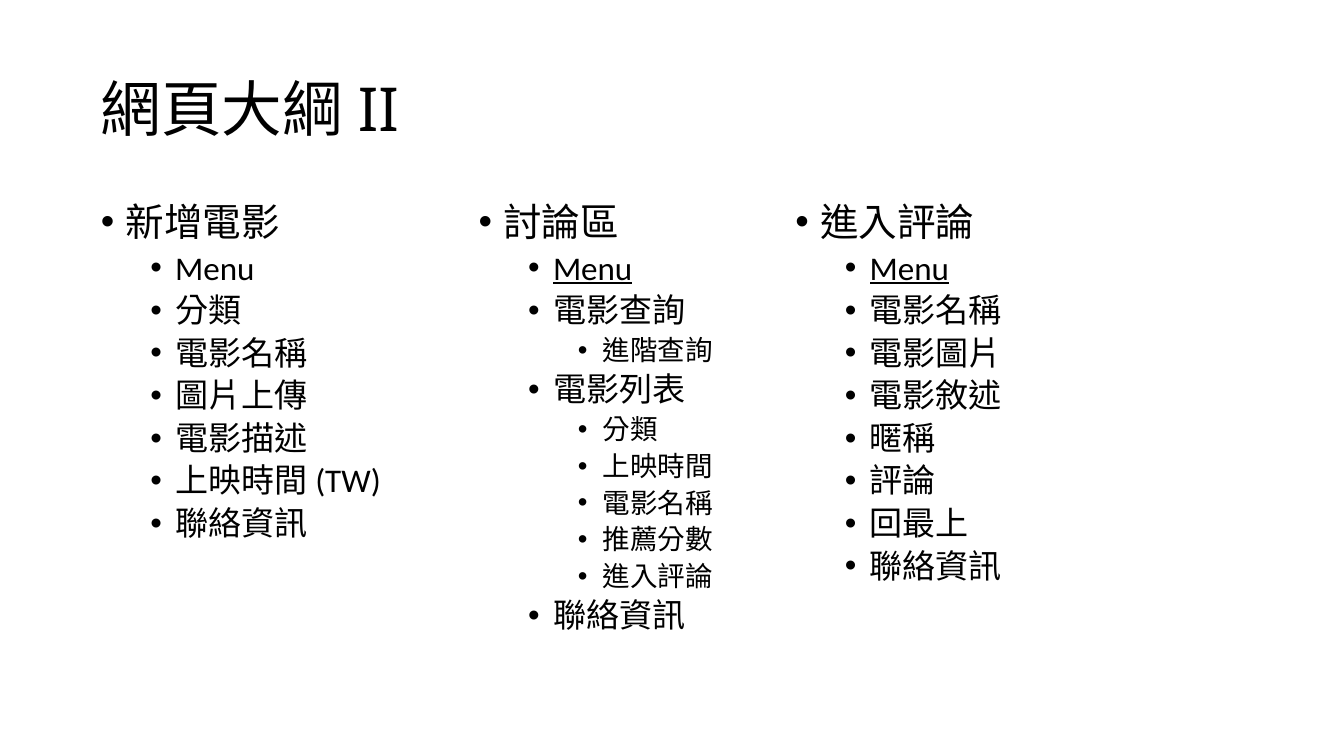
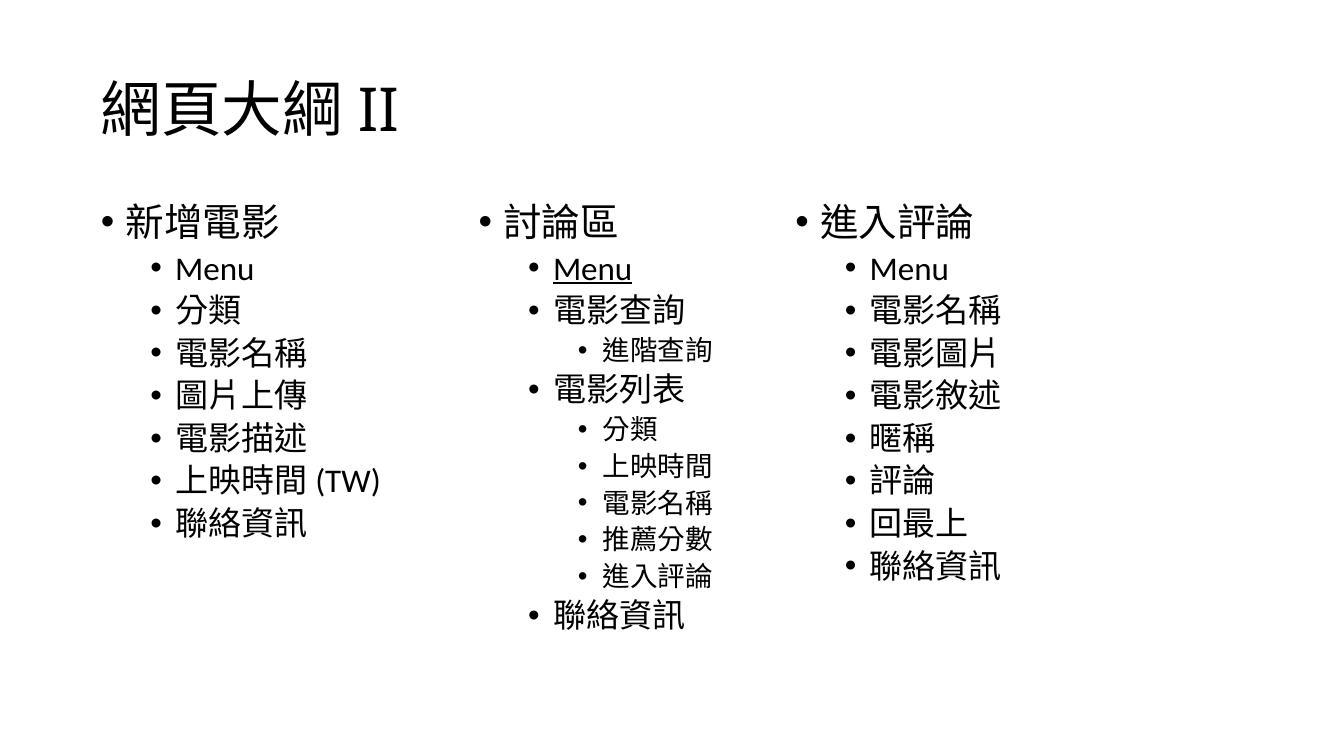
Menu underline: present -> none (909, 269)
